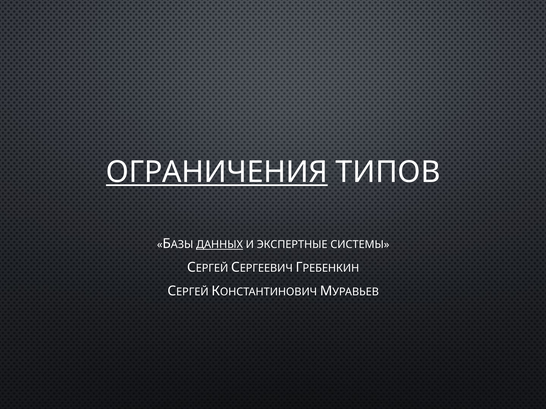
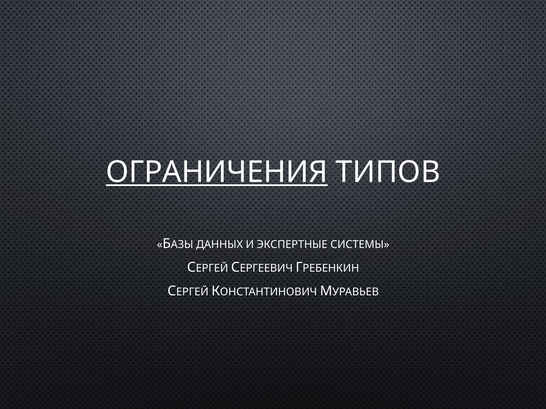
ДАННЫХ underline: present -> none (220, 245)
